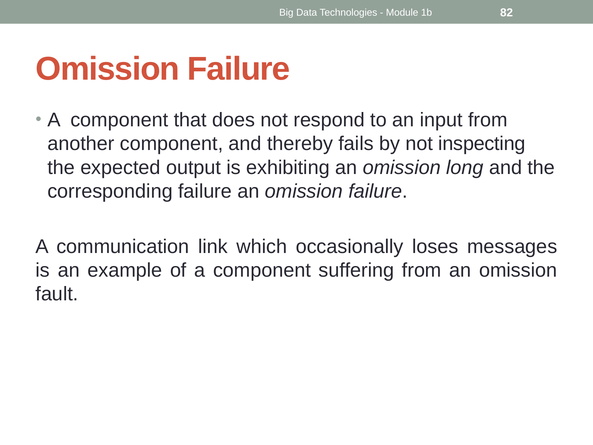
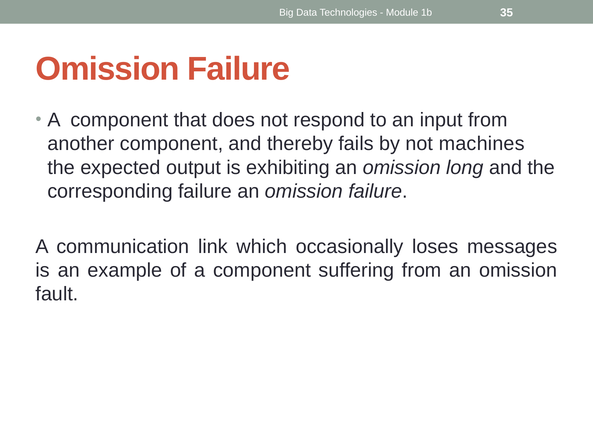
82: 82 -> 35 (507, 13)
inspecting: inspecting -> machines (482, 144)
